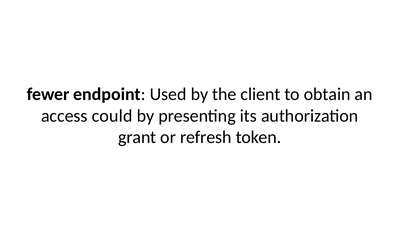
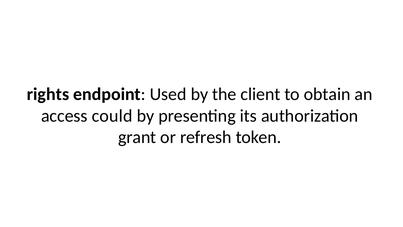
fewer: fewer -> rights (48, 94)
